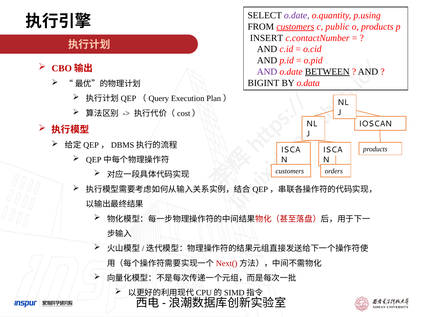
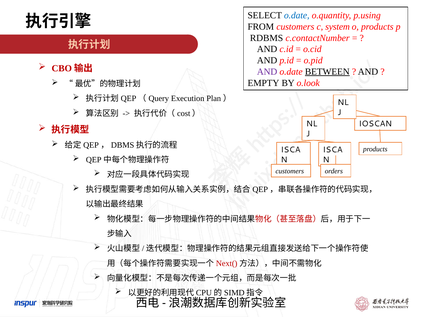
o.date colour: purple -> blue (297, 15)
customers underline: present -> none (295, 27)
public: public -> system (338, 27)
INSERT: INSERT -> RDBMS (266, 38)
BIGINT: BIGINT -> EMPTY (263, 83)
o.data: o.data -> o.look (308, 83)
